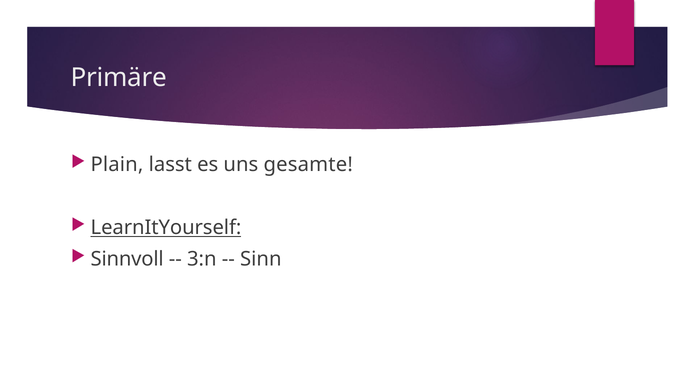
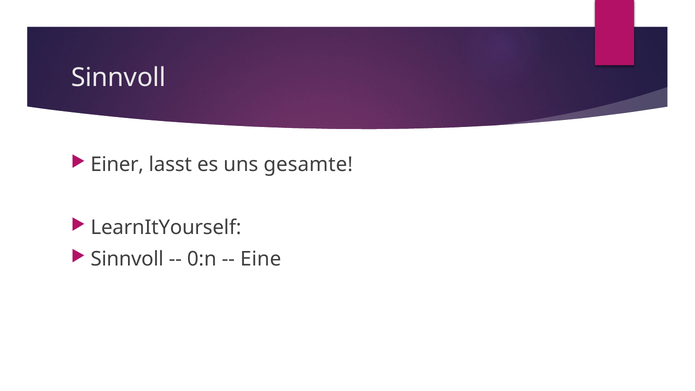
Primäre: Primäre -> Sinnvoll (119, 77)
Plain: Plain -> Einer (117, 165)
LearnItYourself underline: present -> none (166, 228)
3:n: 3:n -> 0:n (202, 259)
Sinn: Sinn -> Eine (261, 259)
